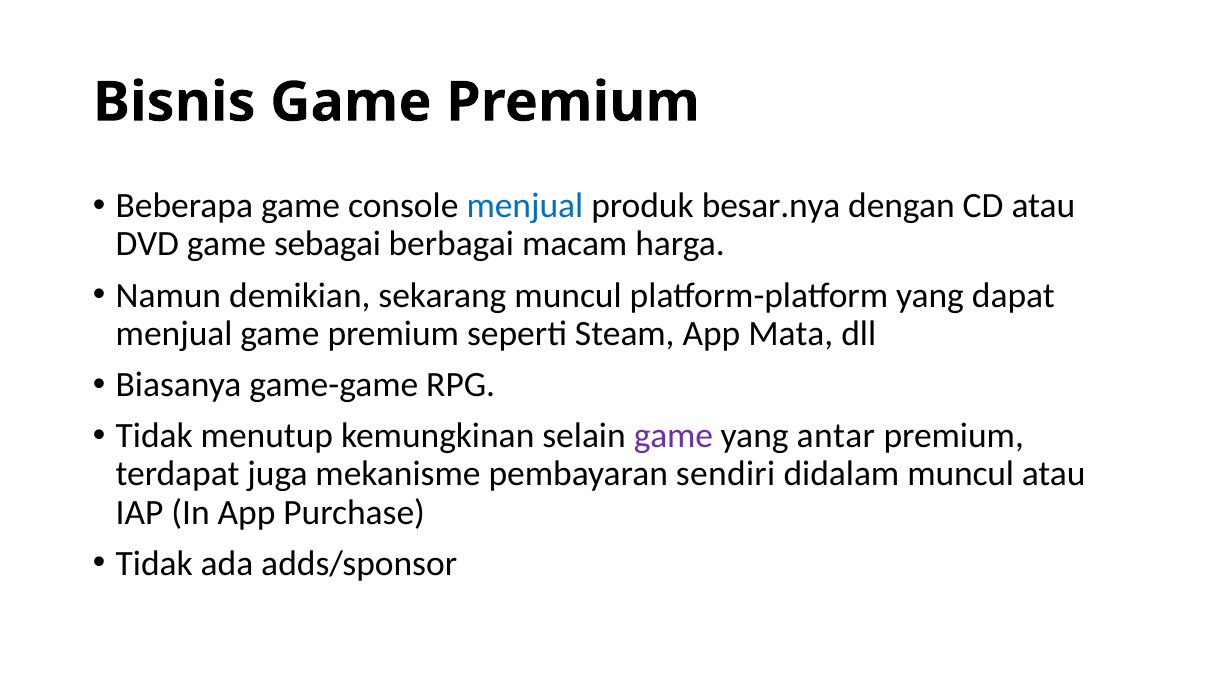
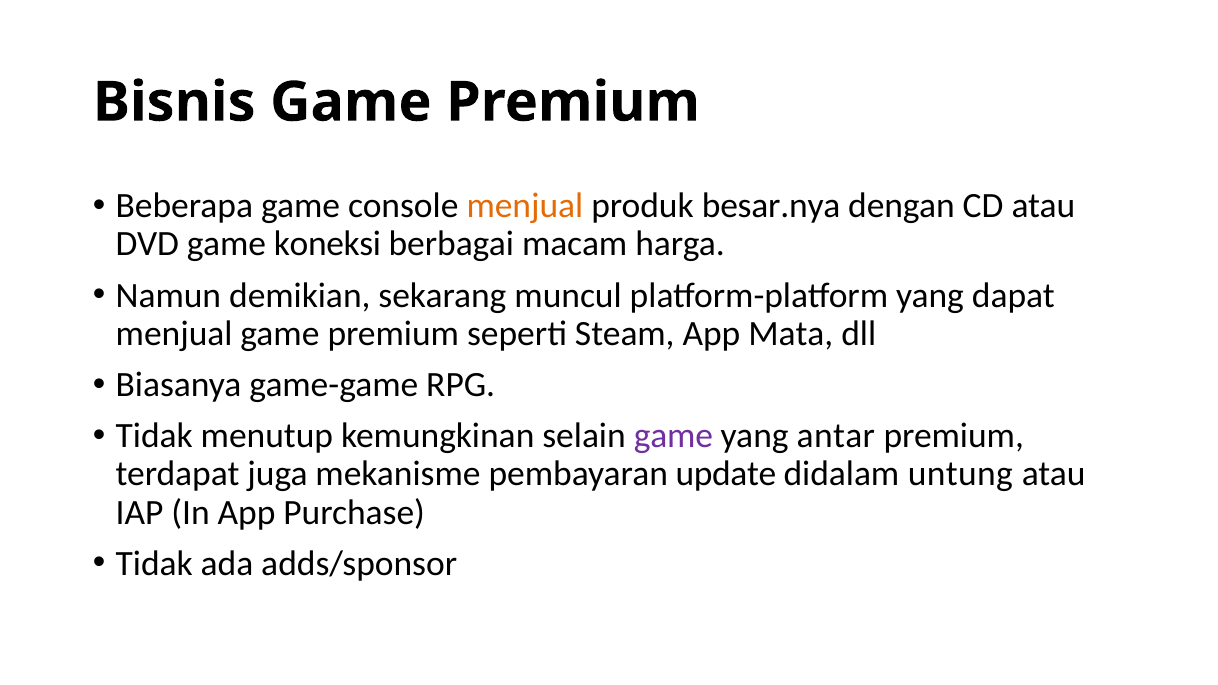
menjual colour: blue -> orange (525, 206)
sebagai: sebagai -> koneksi (328, 244)
sendiri: sendiri -> update (726, 474)
didalam muncul: muncul -> untung (960, 474)
